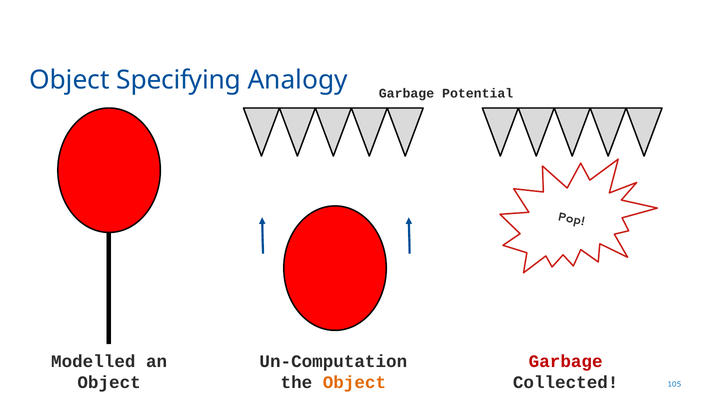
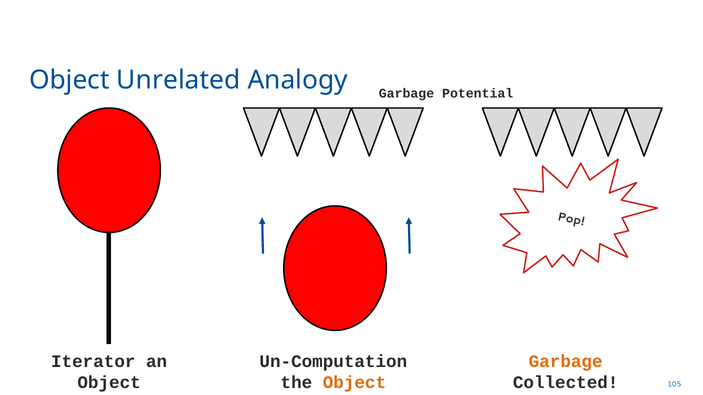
Specifying: Specifying -> Unrelated (179, 80)
Modelled: Modelled -> Iterator (93, 362)
Garbage colour: red -> orange (566, 362)
